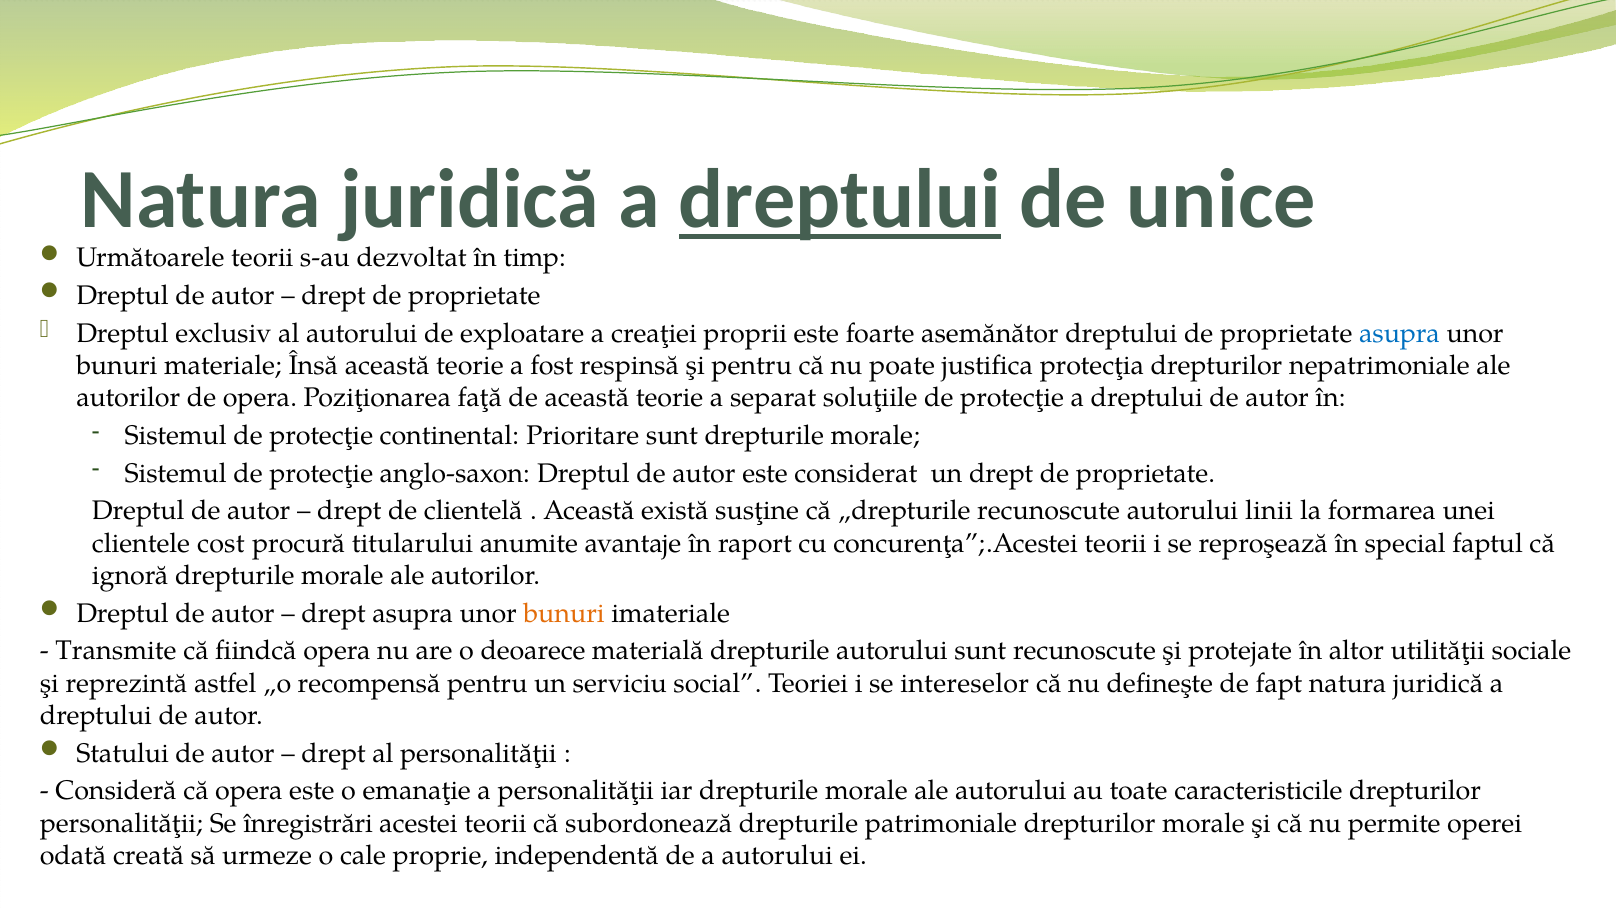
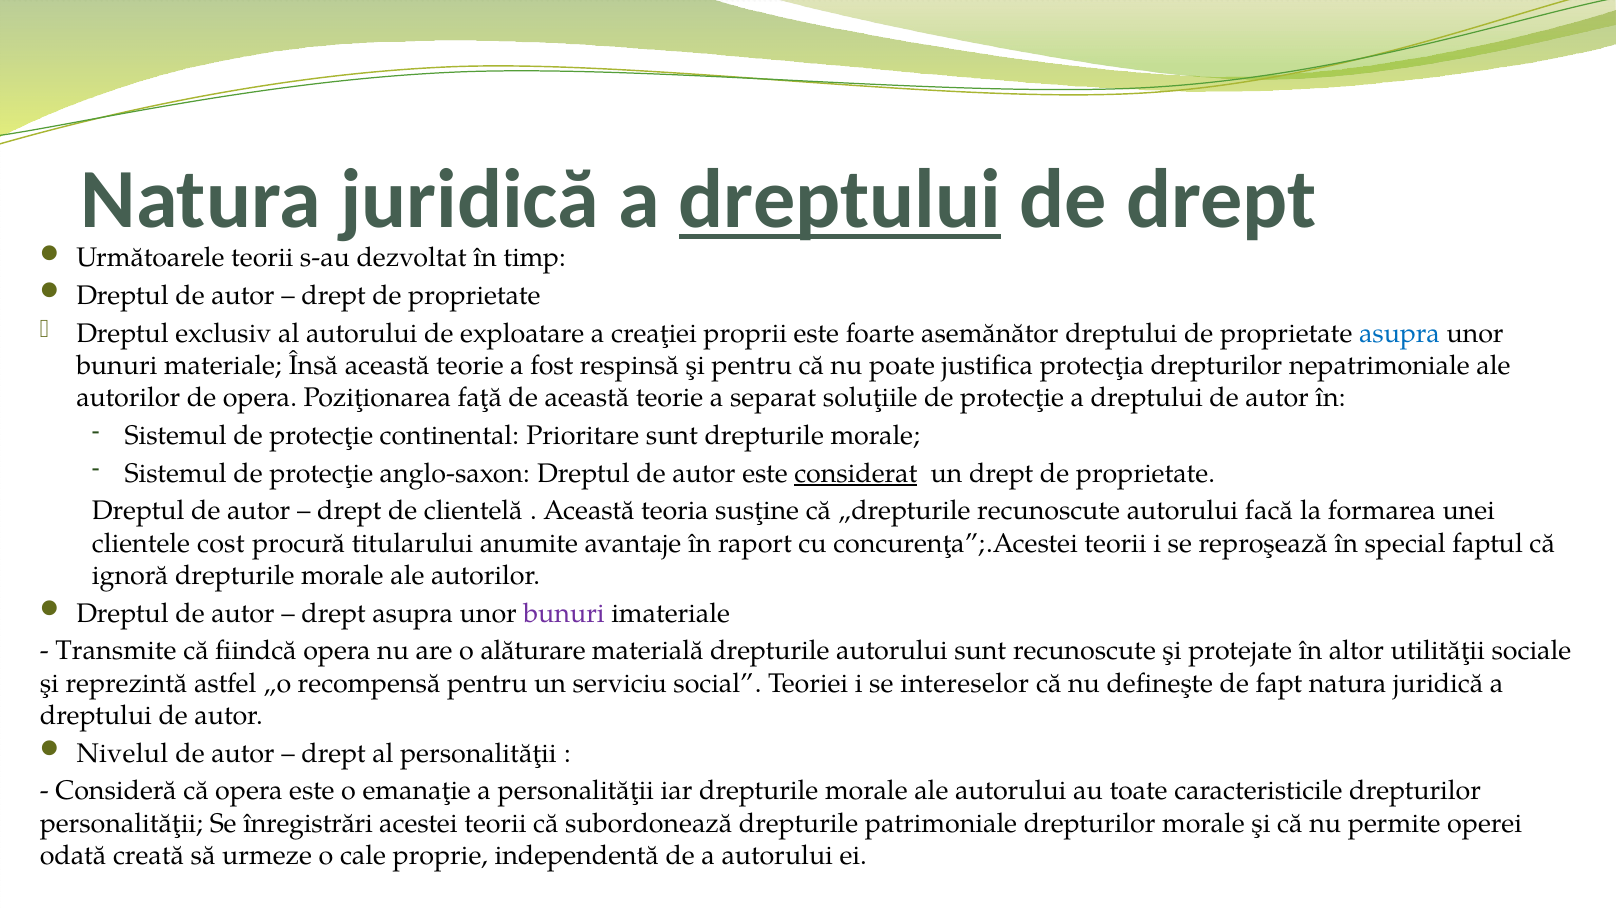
de unice: unice -> drept (1221, 200)
considerat underline: none -> present (856, 473)
există: există -> teoria (675, 511)
linii: linii -> facă (1269, 511)
bunuri colour: orange -> purple (564, 613)
deoarece: deoarece -> alăturare (533, 651)
Statului: Statului -> Nivelul (122, 753)
